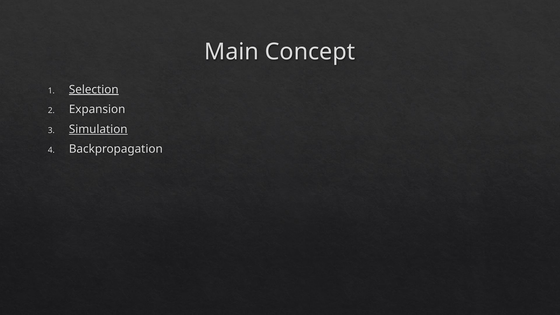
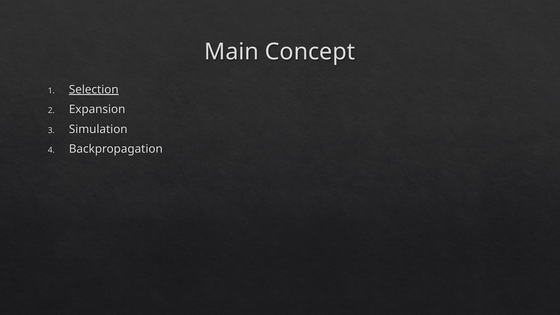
Simulation underline: present -> none (98, 129)
